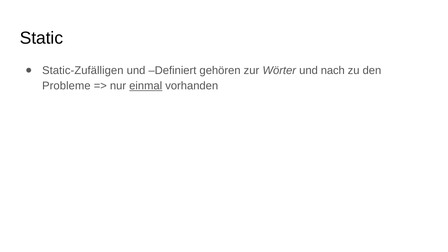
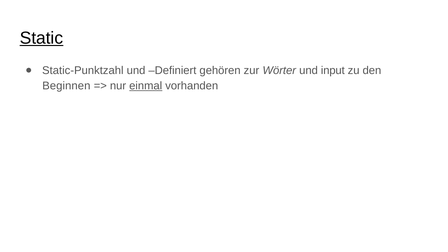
Static underline: none -> present (41, 38)
Static-Zufälligen: Static-Zufälligen -> Static-Punktzahl (83, 70)
nach: nach -> input (333, 70)
Probleme: Probleme -> Beginnen (66, 86)
